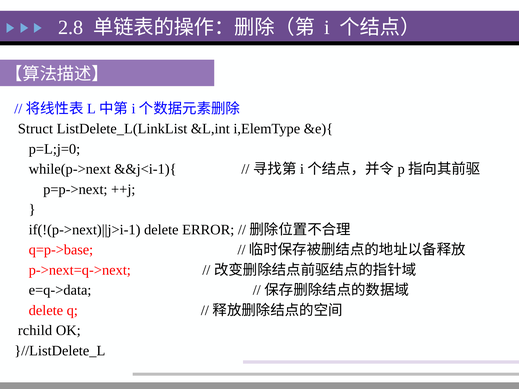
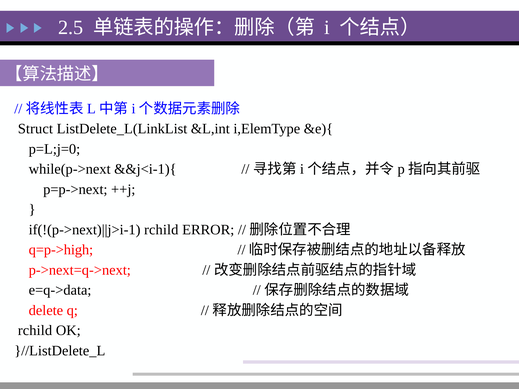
2.8: 2.8 -> 2.5 (71, 28)
delete: delete -> rchild (161, 230)
q=p->base: q=p->base -> q=p->high (61, 250)
